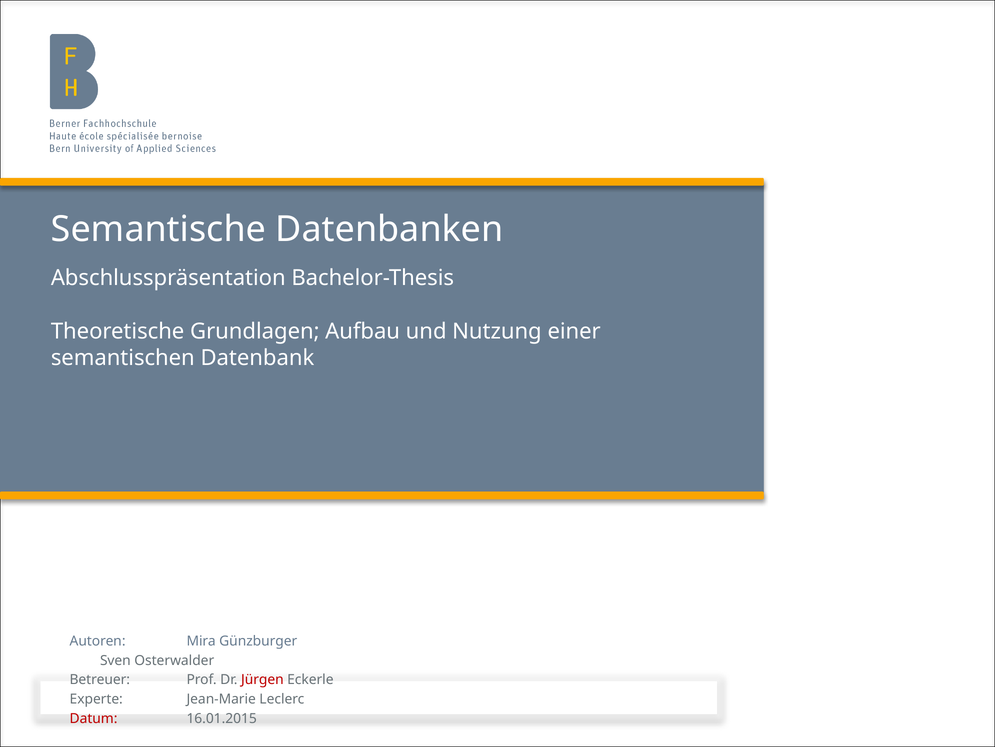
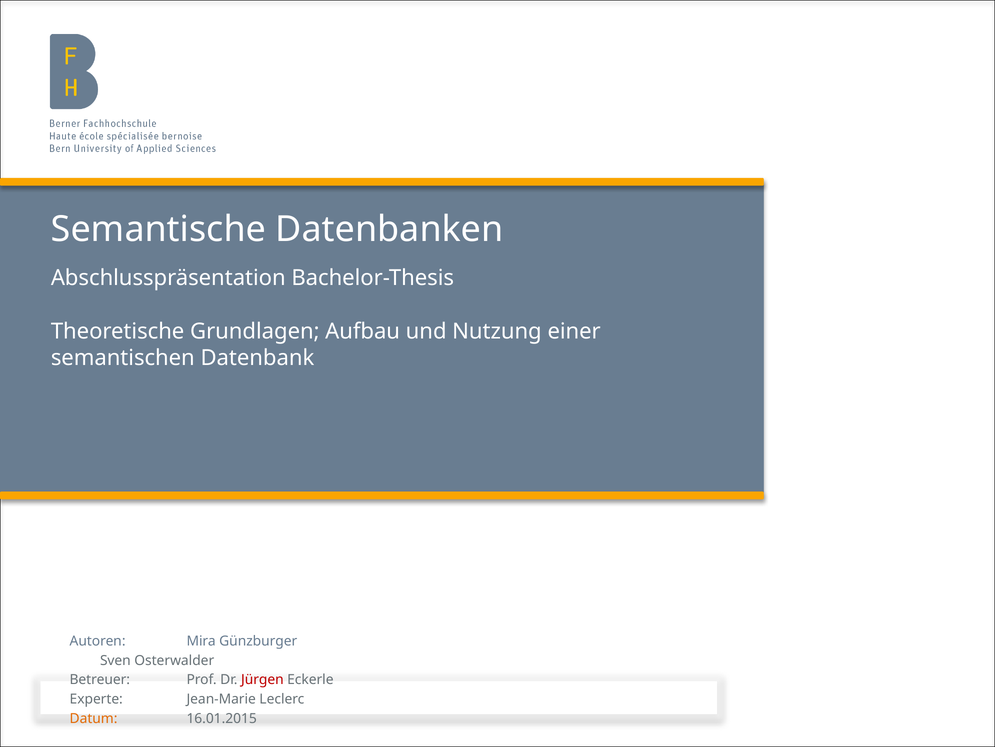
Datum colour: red -> orange (94, 718)
